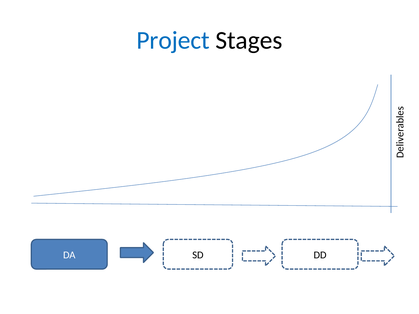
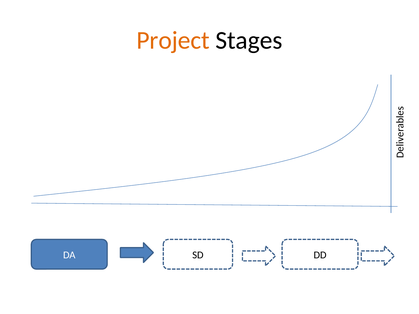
Project colour: blue -> orange (173, 41)
